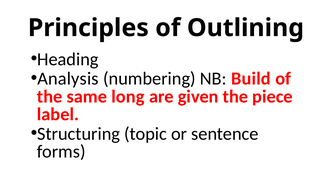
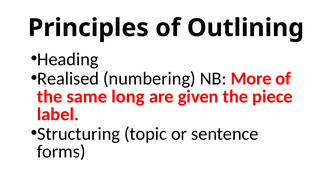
Analysis: Analysis -> Realised (68, 79)
Build: Build -> More (251, 79)
